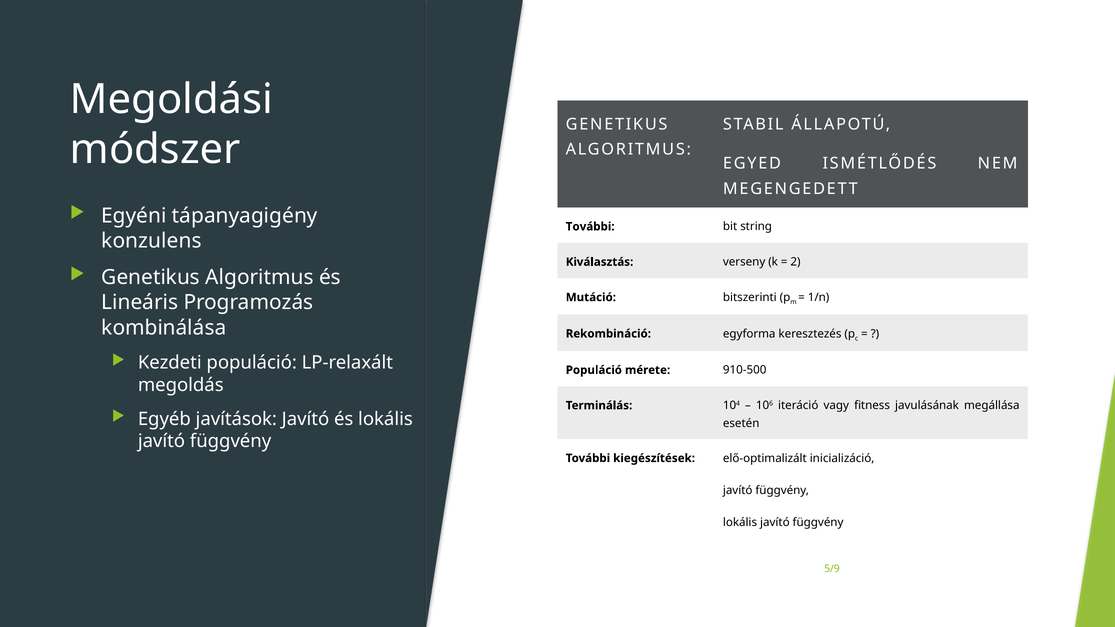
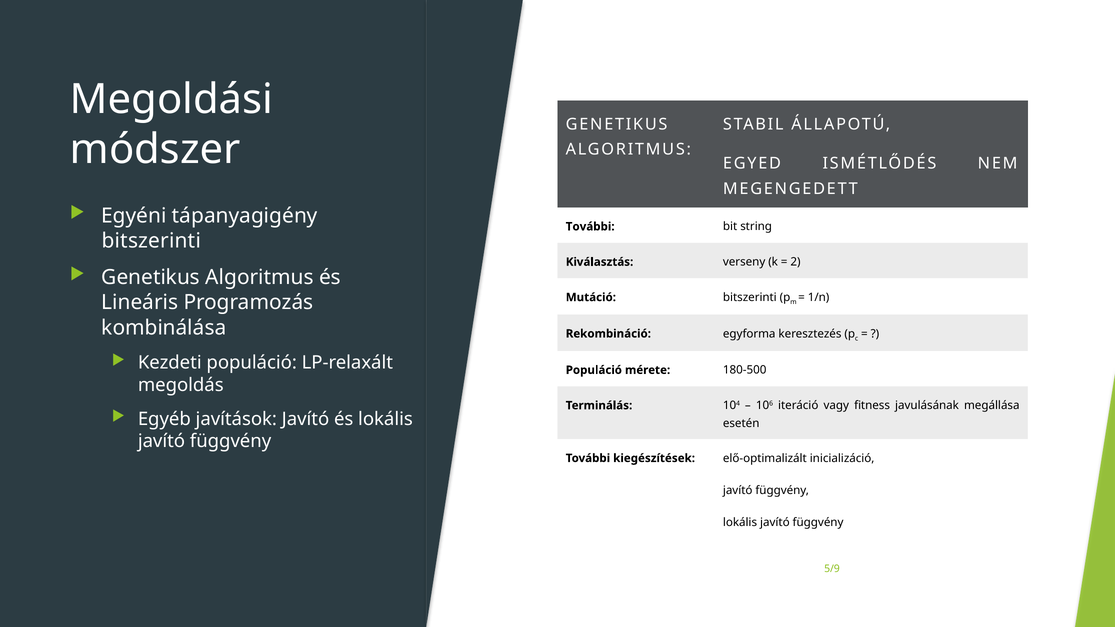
konzulens: konzulens -> bitszerinti (151, 241)
910-500: 910-500 -> 180-500 (745, 370)
